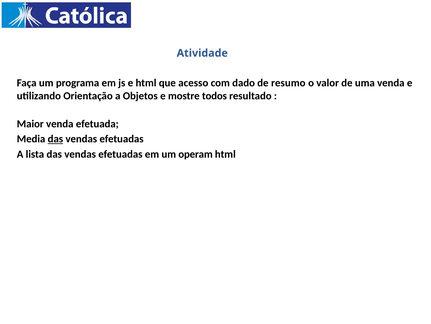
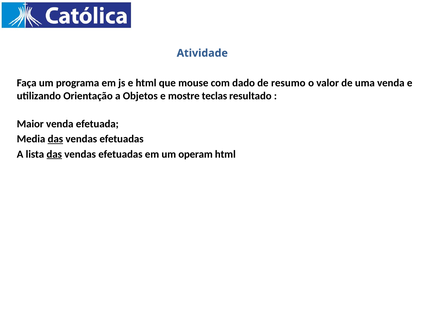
acesso: acesso -> mouse (193, 83)
todos: todos -> teclas (214, 96)
das underline: none -> present (54, 154)
